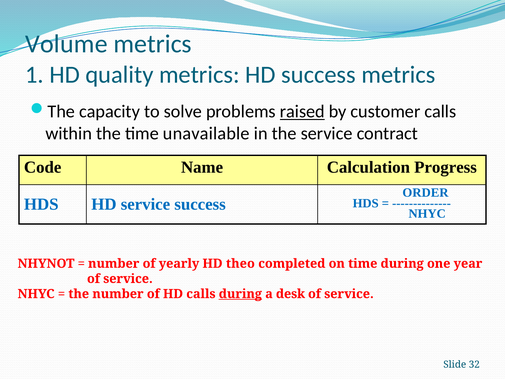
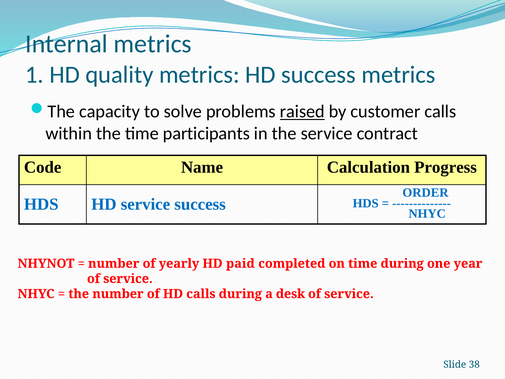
Volume: Volume -> Internal (67, 44)
unavailable: unavailable -> participants (206, 133)
theo: theo -> paid (240, 263)
during underline: present -> none (240, 294)
32: 32 -> 38 (474, 364)
